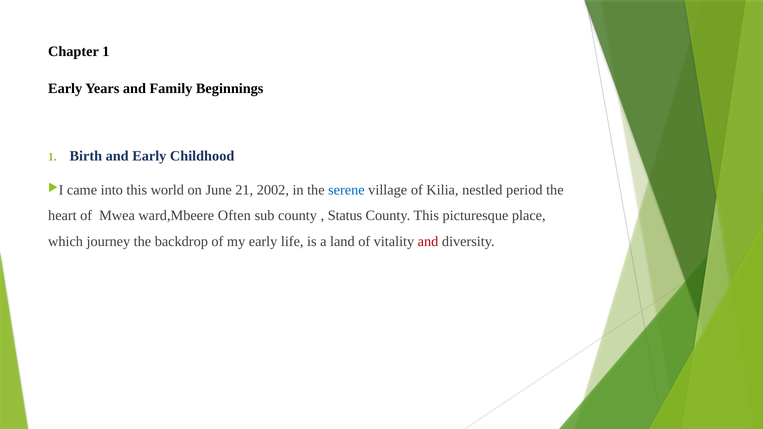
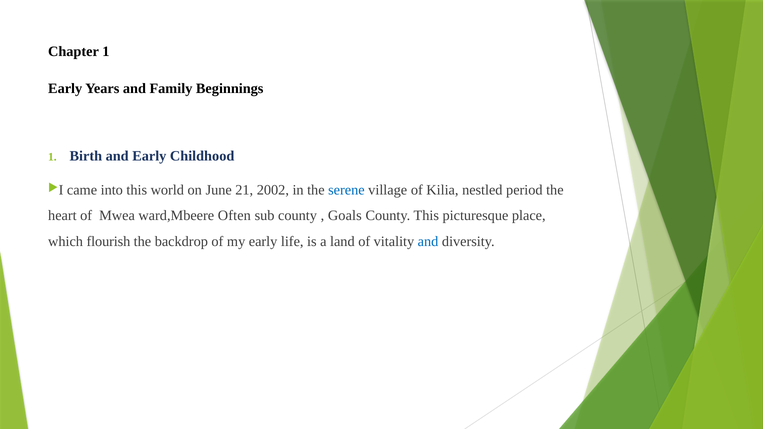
Status: Status -> Goals (345, 216)
journey: journey -> flourish (108, 241)
and colour: red -> blue (428, 241)
